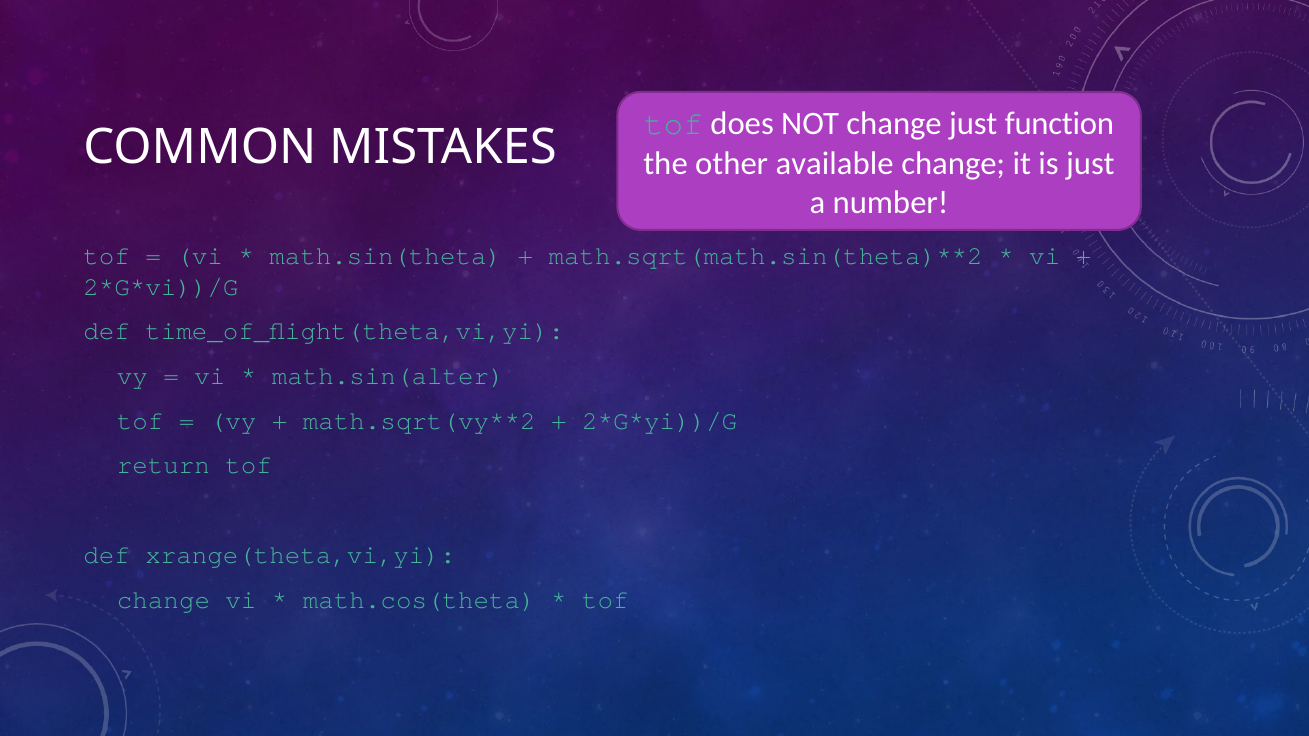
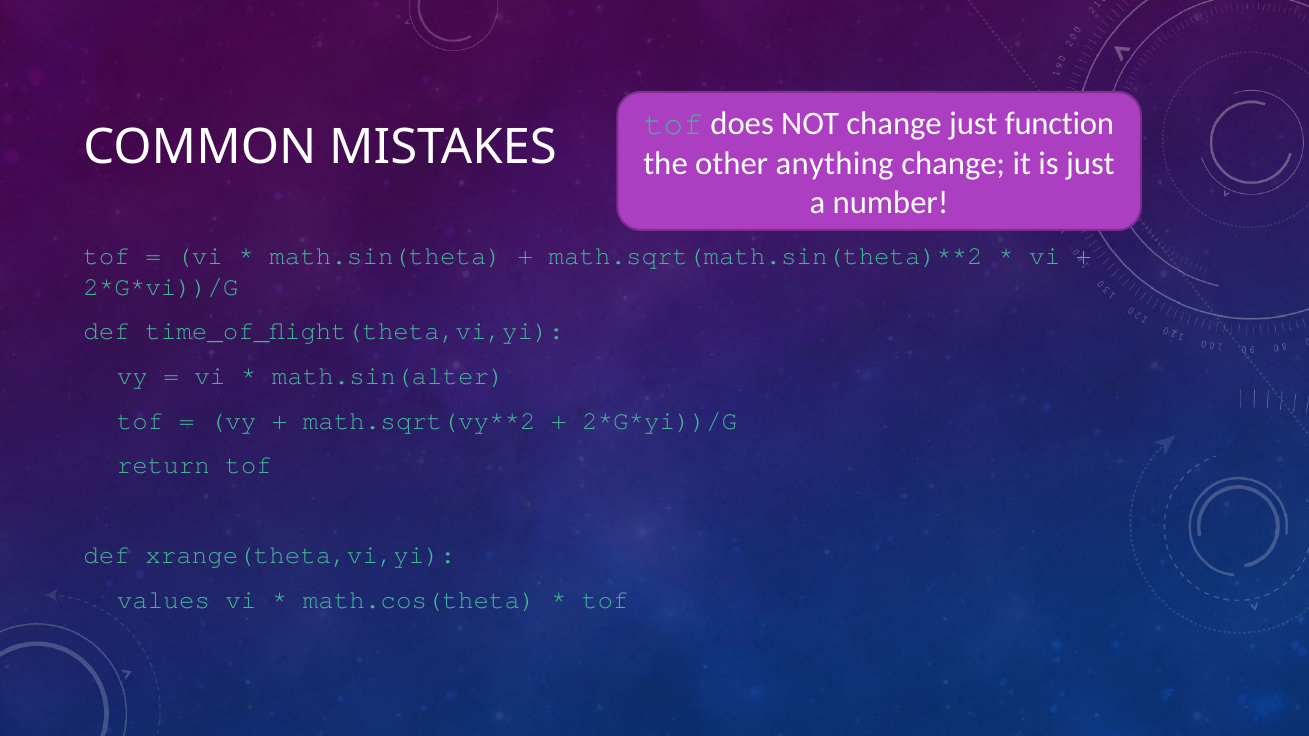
available: available -> anything (835, 163)
change: change -> values (164, 600)
